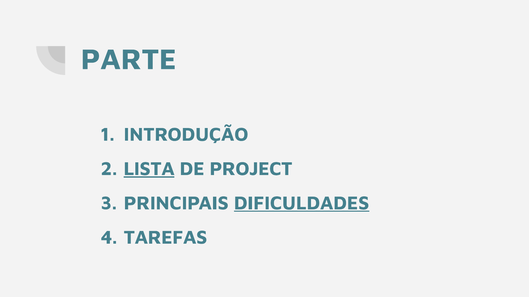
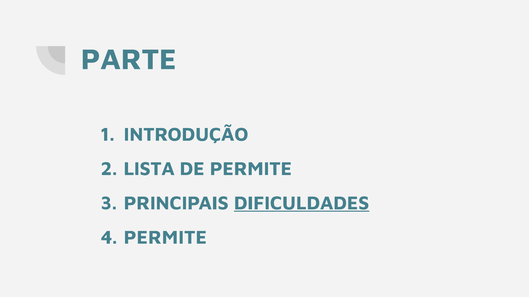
LISTA underline: present -> none (149, 169)
DE PROJECT: PROJECT -> PERMITE (251, 169)
TAREFAS: TAREFAS -> PERMITE (165, 238)
